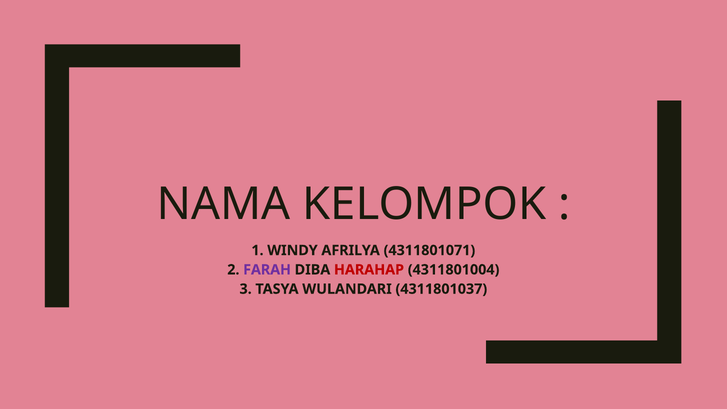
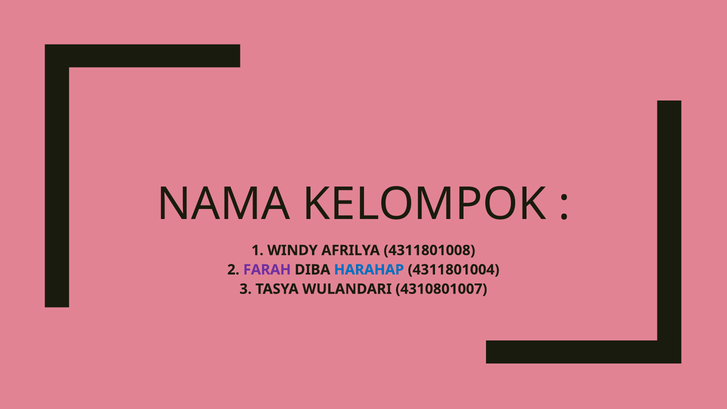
4311801071: 4311801071 -> 4311801008 (429, 250)
HARAHAP colour: red -> blue (369, 270)
4311801037: 4311801037 -> 4310801007 (441, 289)
